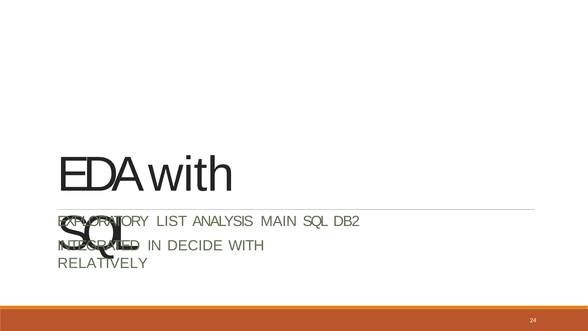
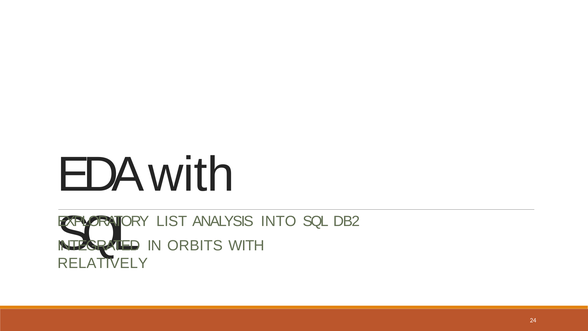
MAIN: MAIN -> INTO (279, 221)
DECIDE: DECIDE -> ORBITS (195, 246)
